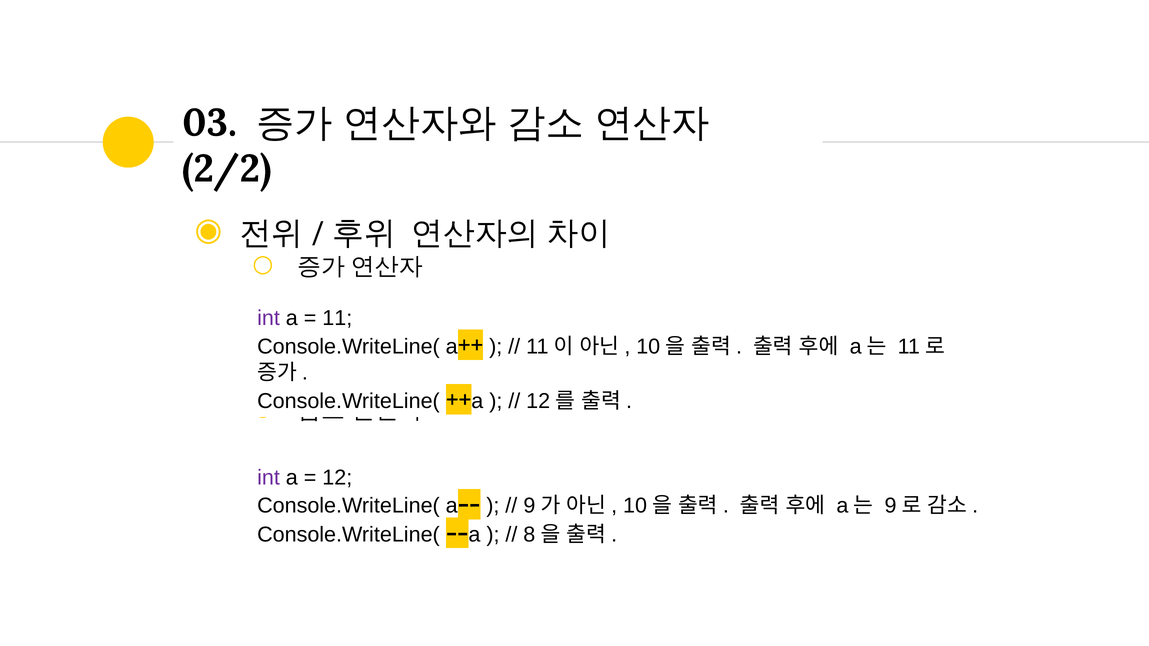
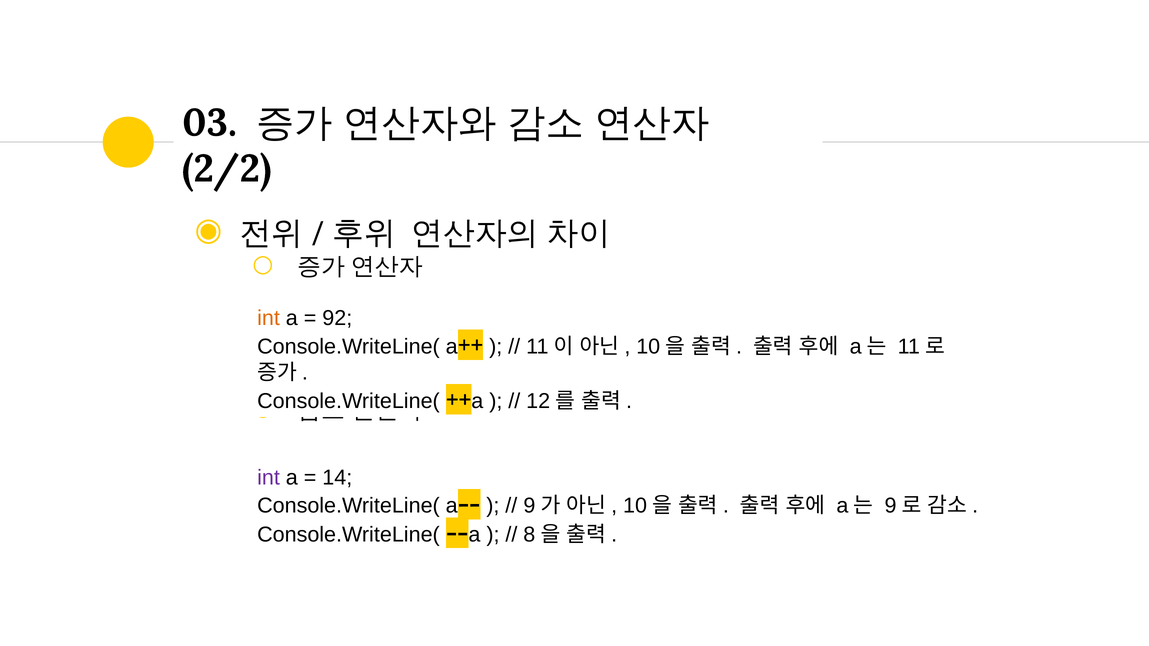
int colour: purple -> orange (269, 318)
11: 11 -> 92 (337, 318)
12: 12 -> 14 (337, 478)
